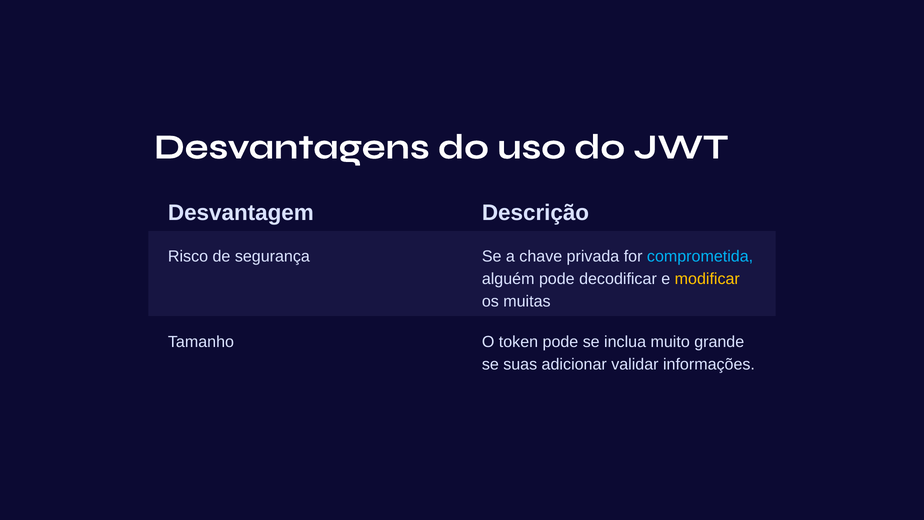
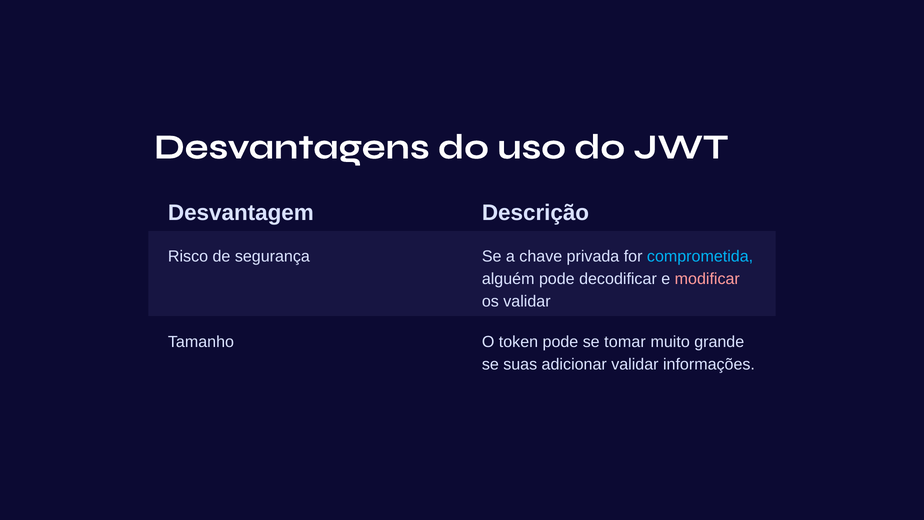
modificar colour: yellow -> pink (707, 279)
os muitas: muitas -> validar (527, 301)
inclua: inclua -> tomar (625, 342)
